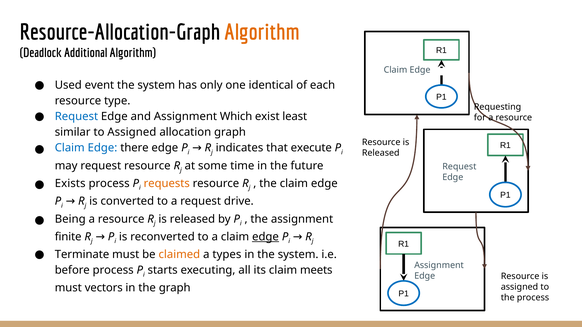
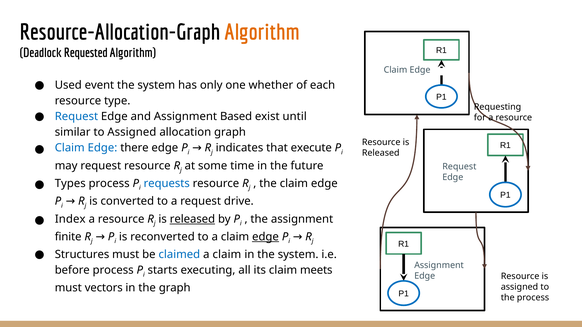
Additional: Additional -> Requested (86, 53)
identical: identical -> whether (271, 85)
Which: Which -> Based (236, 116)
least: least -> until (295, 116)
Exists: Exists -> Types (70, 184)
requests colour: orange -> blue (167, 184)
Being: Being -> Index (70, 219)
released underline: none -> present (192, 219)
Terminate: Terminate -> Structures (82, 255)
claimed colour: orange -> blue (179, 255)
types: types -> claim (227, 255)
